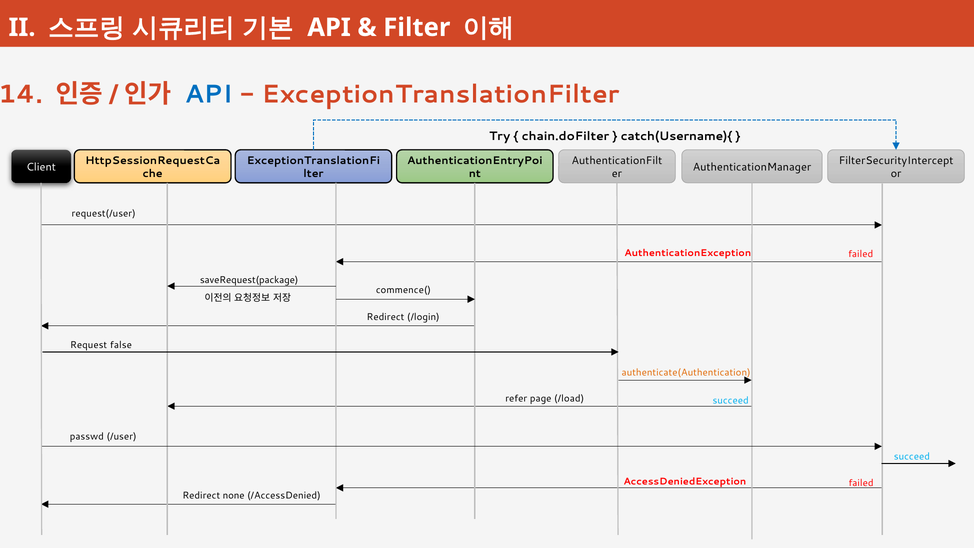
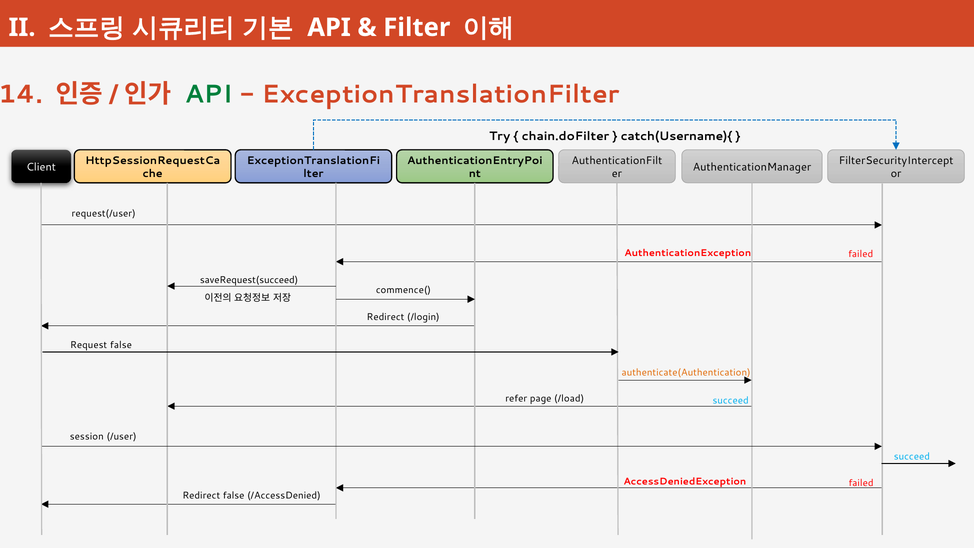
API colour: blue -> green (209, 94)
saveRequest(package: saveRequest(package -> saveRequest(succeed (249, 280)
passwd: passwd -> session (87, 436)
Redirect none: none -> false (234, 495)
